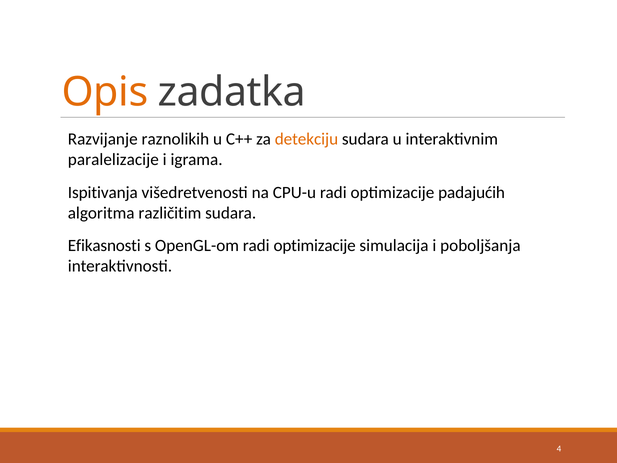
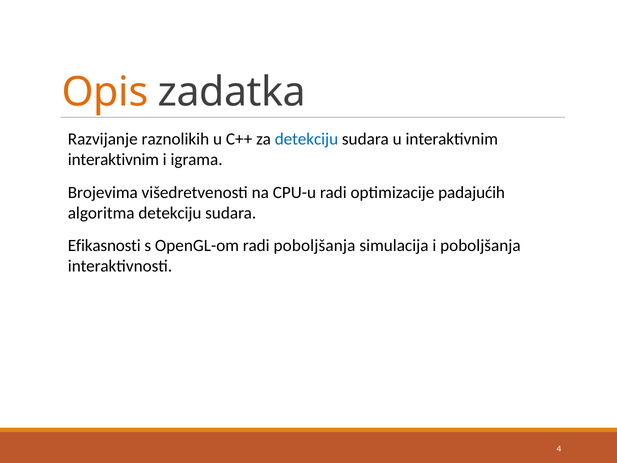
detekciju colour: orange -> blue (306, 139)
paralelizacije: paralelizacije -> interaktivnim (113, 160)
Ispitivanja: Ispitivanja -> Brojevima (103, 192)
algoritma različitim: različitim -> detekciju (170, 213)
OpenGL-om radi optimizacije: optimizacije -> poboljšanja (314, 245)
